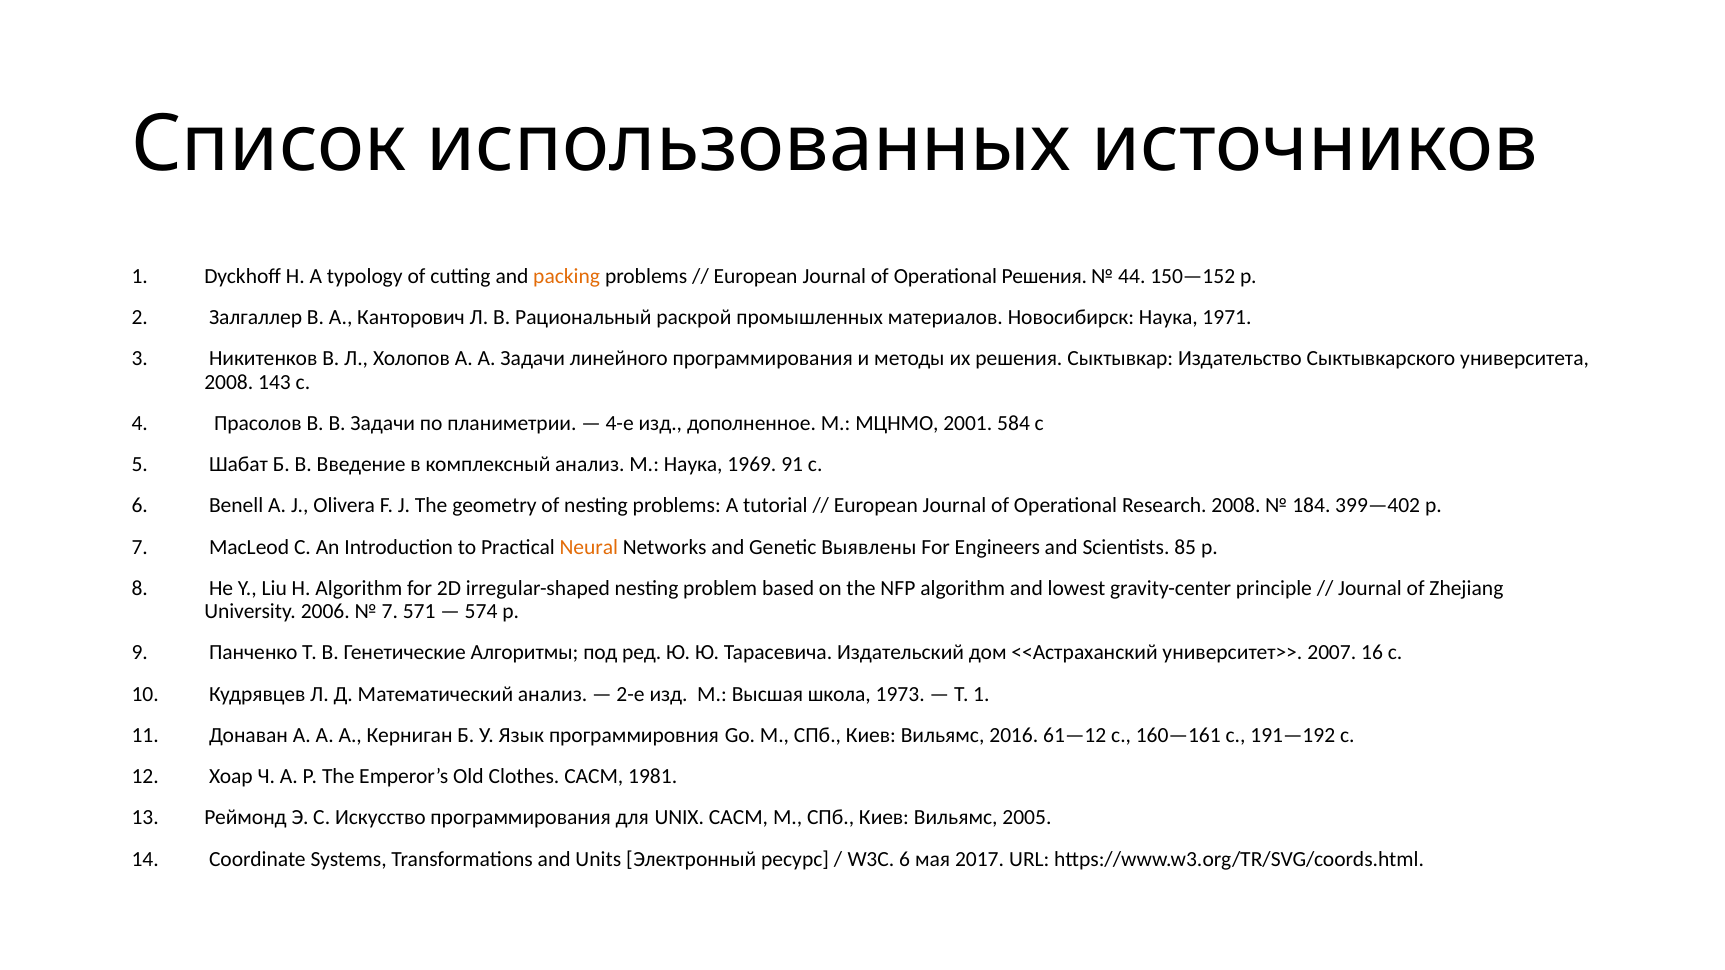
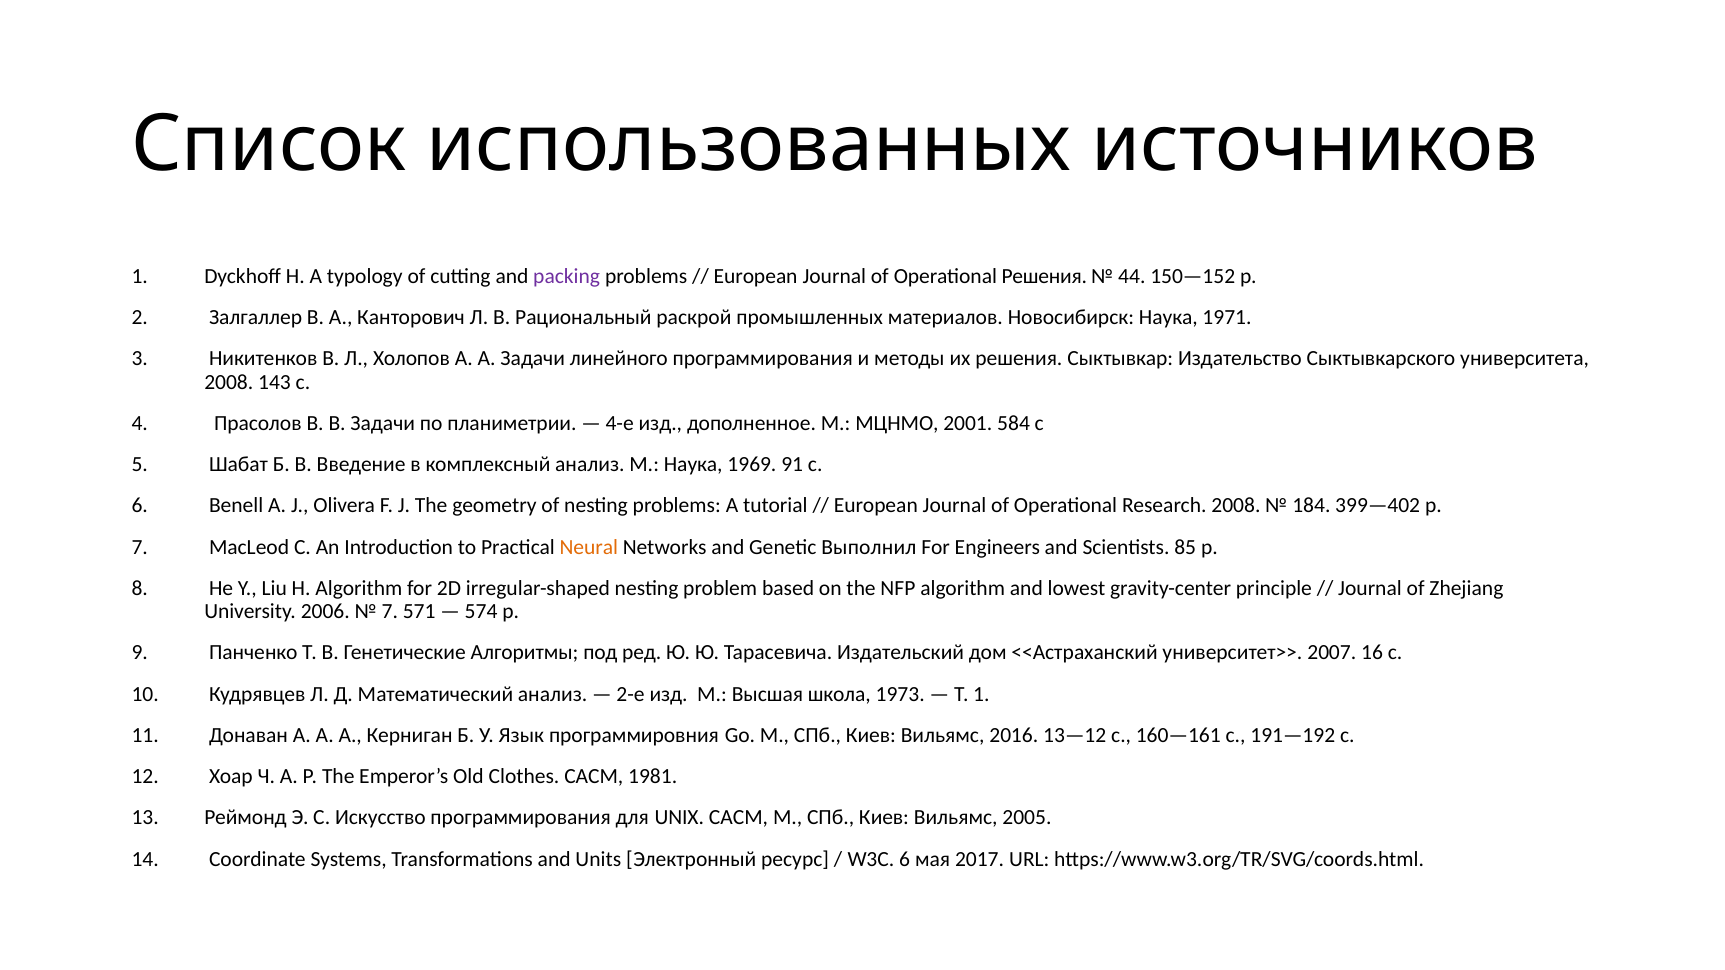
packing colour: orange -> purple (567, 276)
Выявлены: Выявлены -> Выполнил (869, 547)
61—12: 61—12 -> 13—12 (1075, 735)
